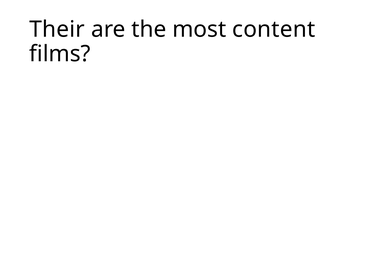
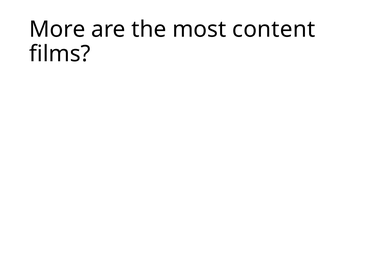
Their: Their -> More (57, 29)
